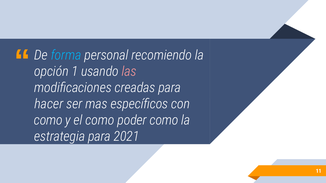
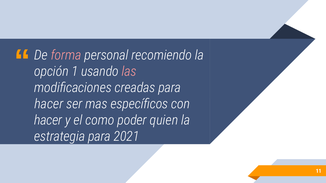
forma colour: light blue -> pink (66, 55)
como: como -> hacer (48, 120)
poder como: como -> quien (164, 120)
